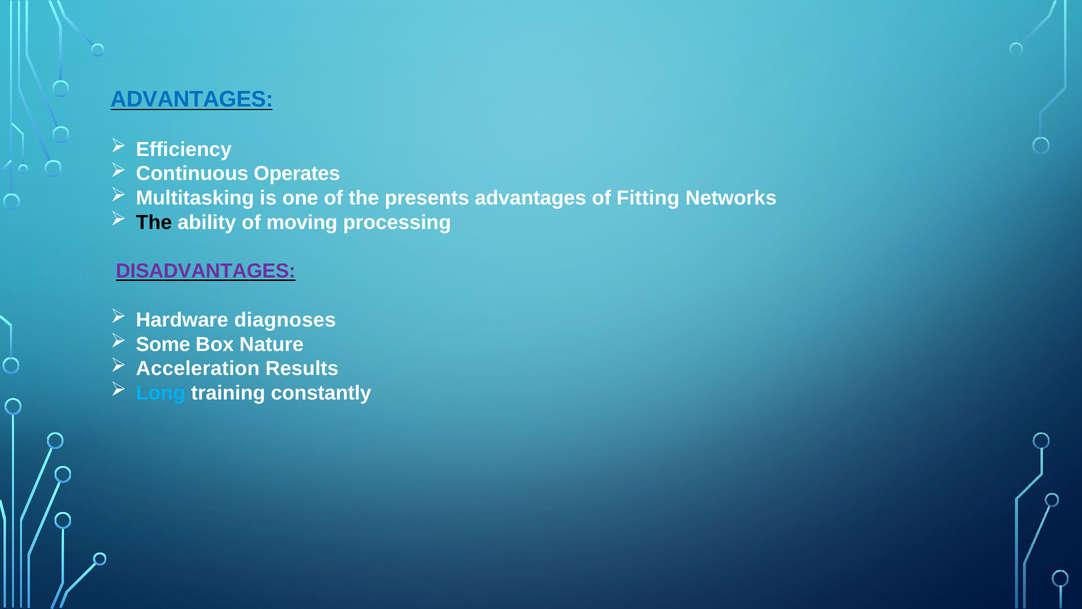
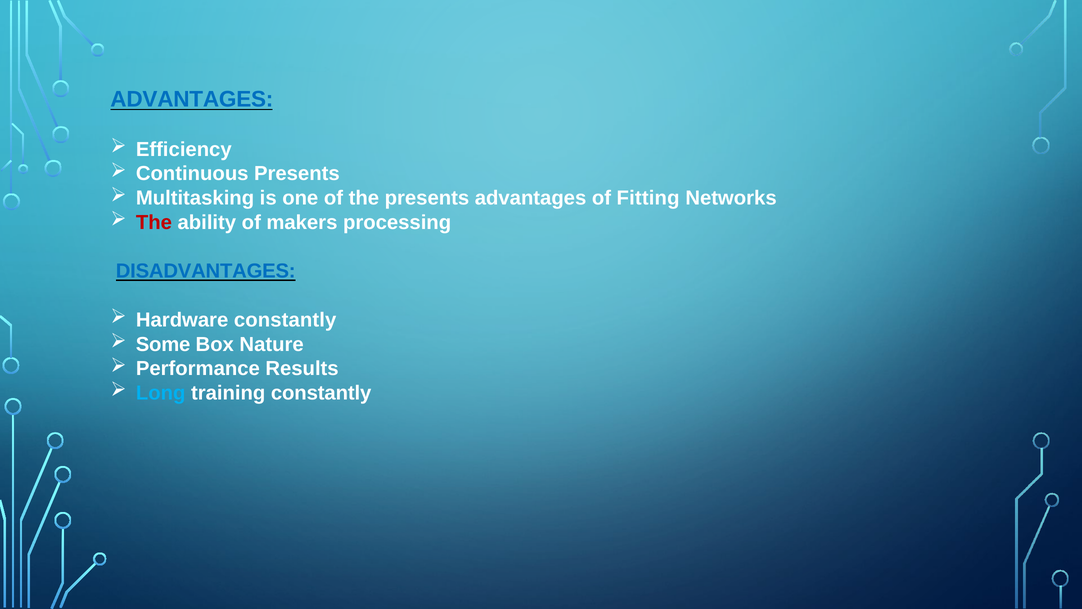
Continuous Operates: Operates -> Presents (297, 174)
The colour: black -> red (154, 222)
moving: moving -> makers (302, 222)
DISADVANTAGES colour: purple -> blue (206, 271)
Hardware diagnoses: diagnoses -> constantly (285, 320)
Acceleration: Acceleration -> Performance (198, 368)
